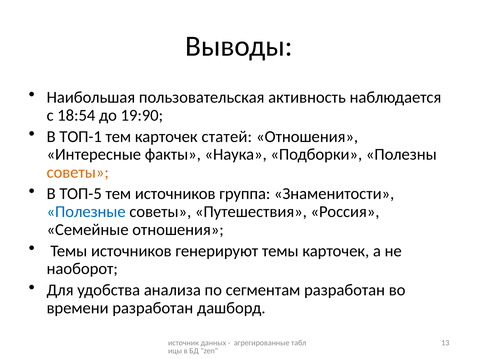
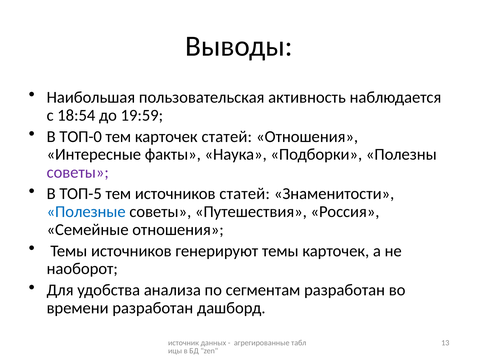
19:90: 19:90 -> 19:59 (142, 115)
ТОП-1: ТОП-1 -> ТОП-0 (81, 136)
советы colour: orange -> purple (78, 172)
источников группа: группа -> статей (245, 193)
